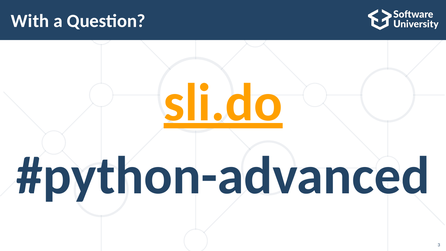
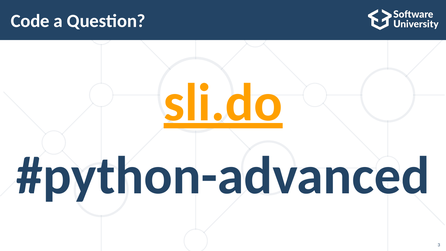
With: With -> Code (30, 21)
